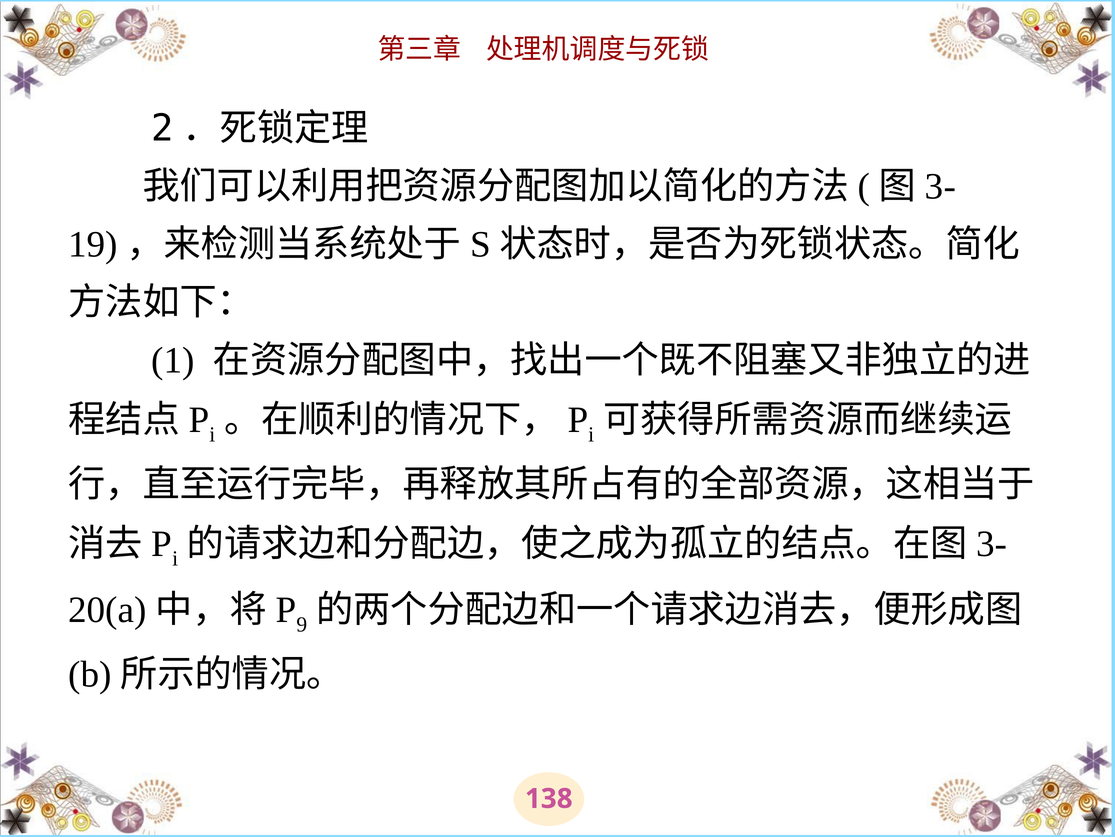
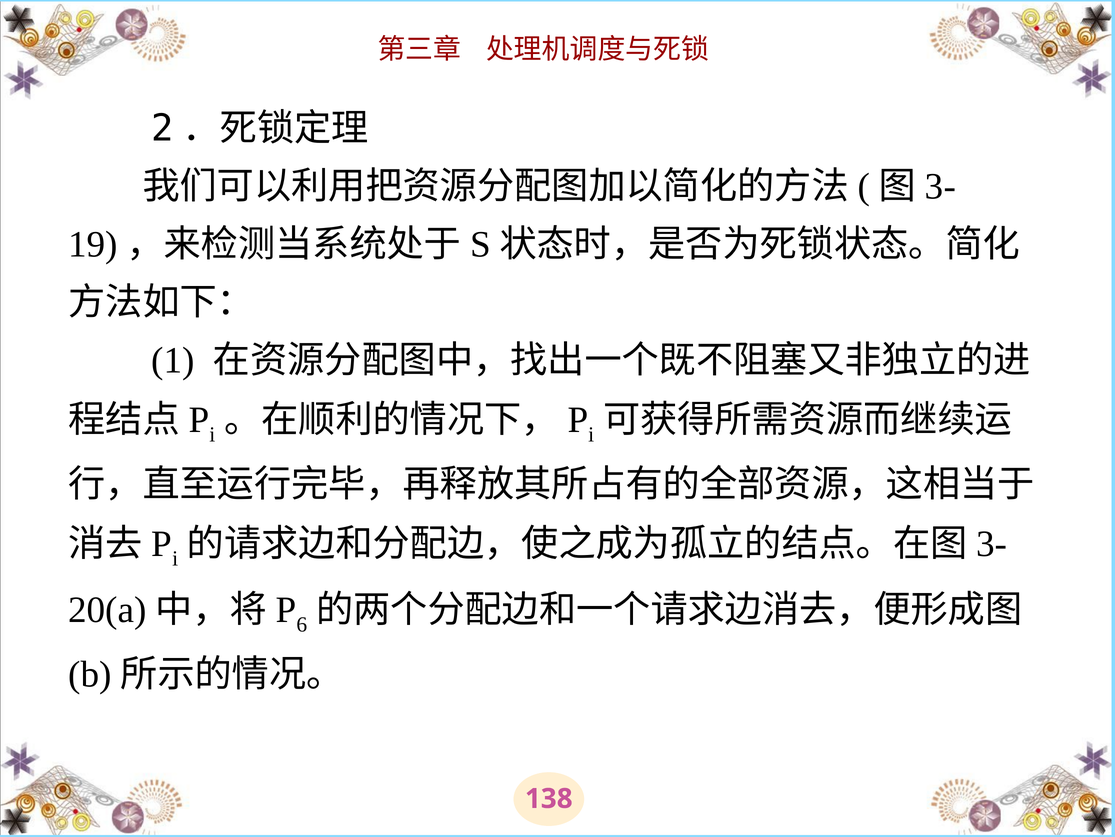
9: 9 -> 6 (302, 624)
